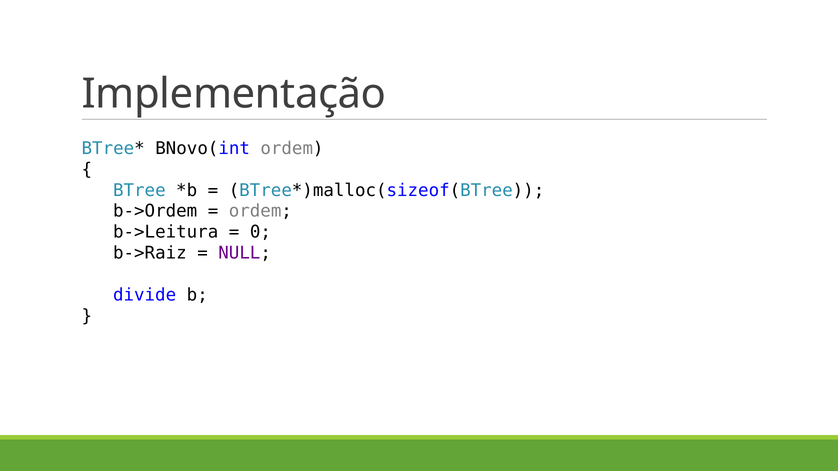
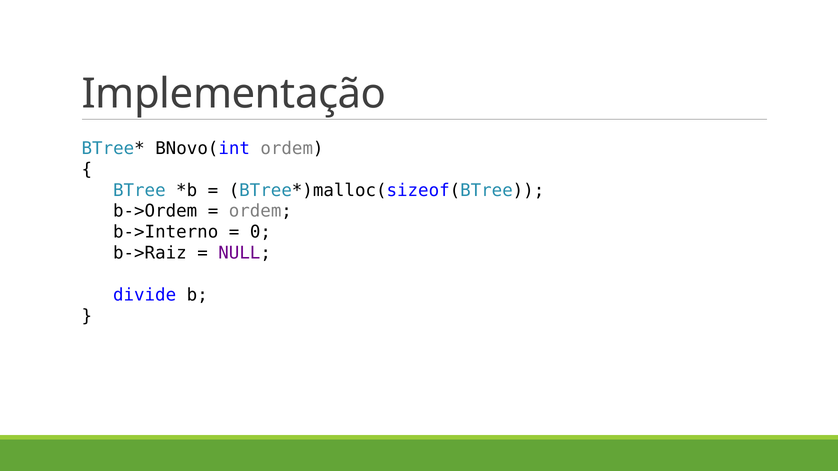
b->Leitura: b->Leitura -> b->Interno (166, 232)
